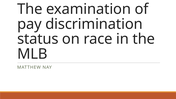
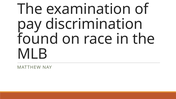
status: status -> found (38, 39)
